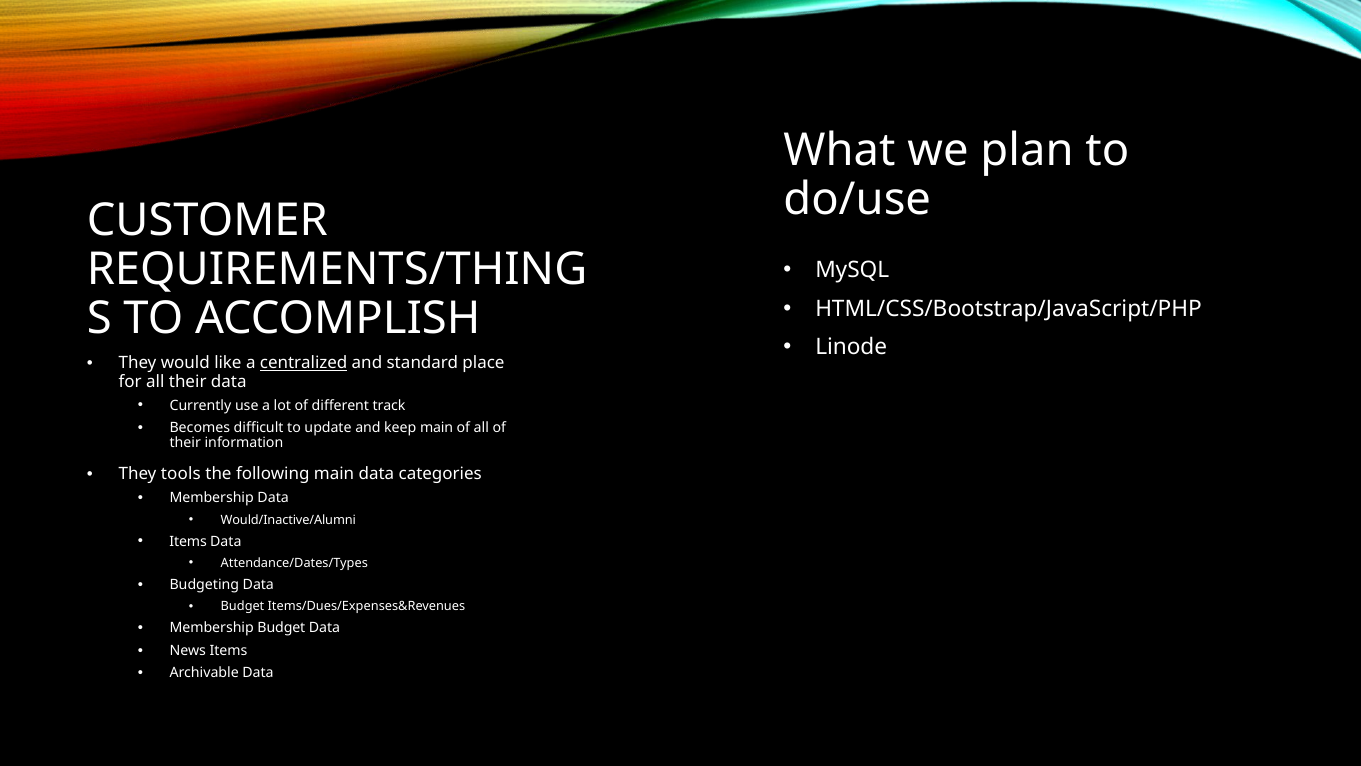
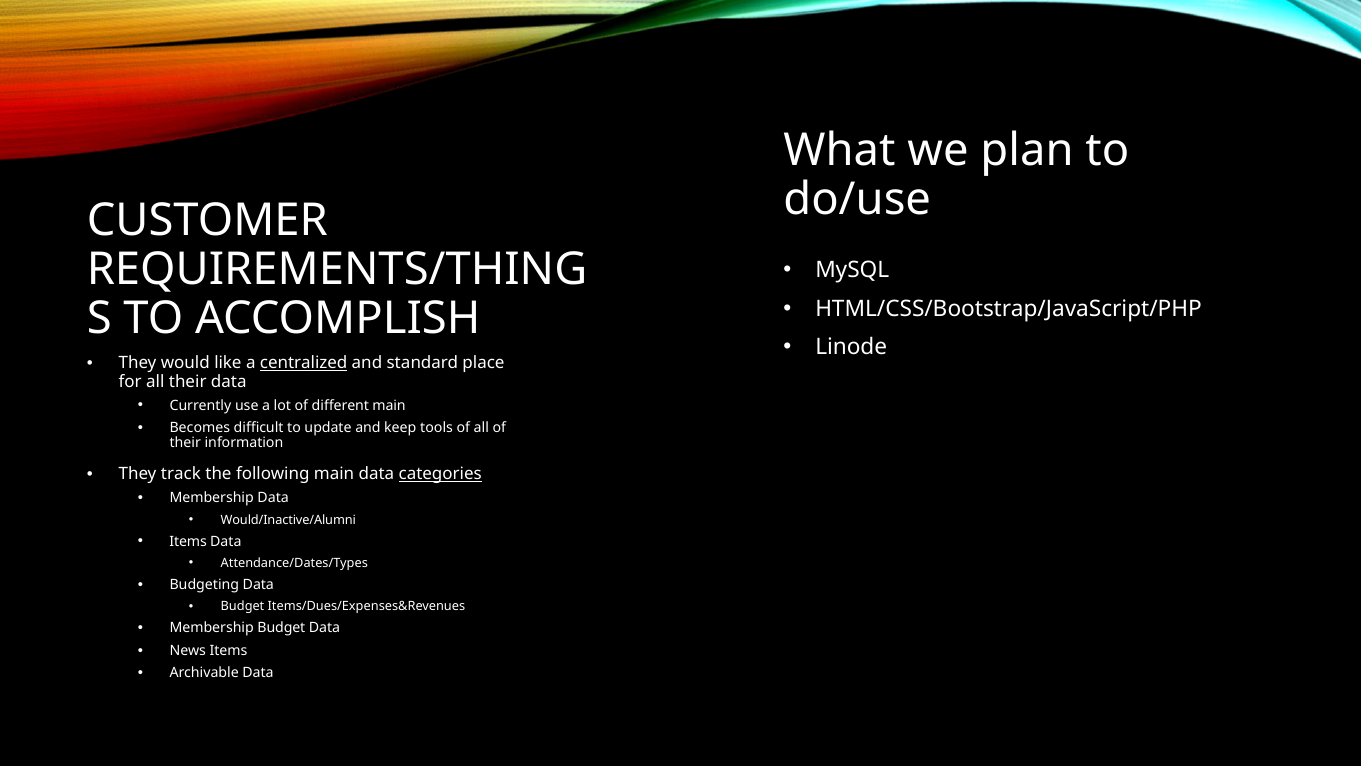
different track: track -> main (389, 405)
keep main: main -> tools (437, 428)
tools: tools -> track (181, 474)
categories underline: none -> present (440, 474)
